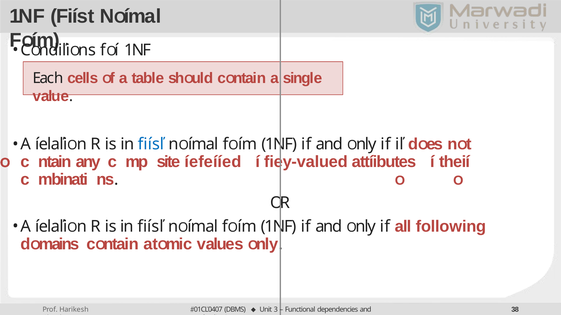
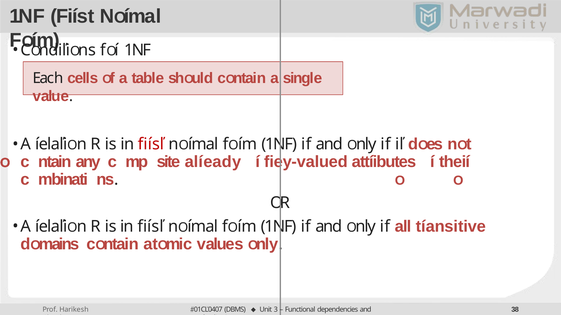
ﬁísľ colour: blue -> red (151, 144)
íefeííed: íefeííed -> alíeady (213, 162)
following: following -> tíansitive (451, 227)
